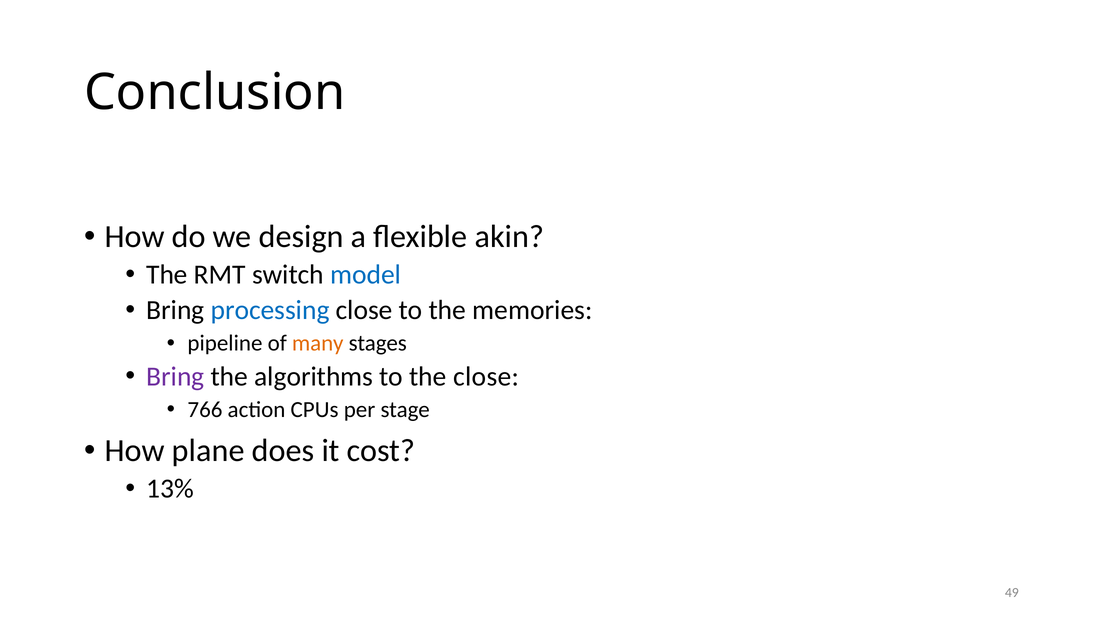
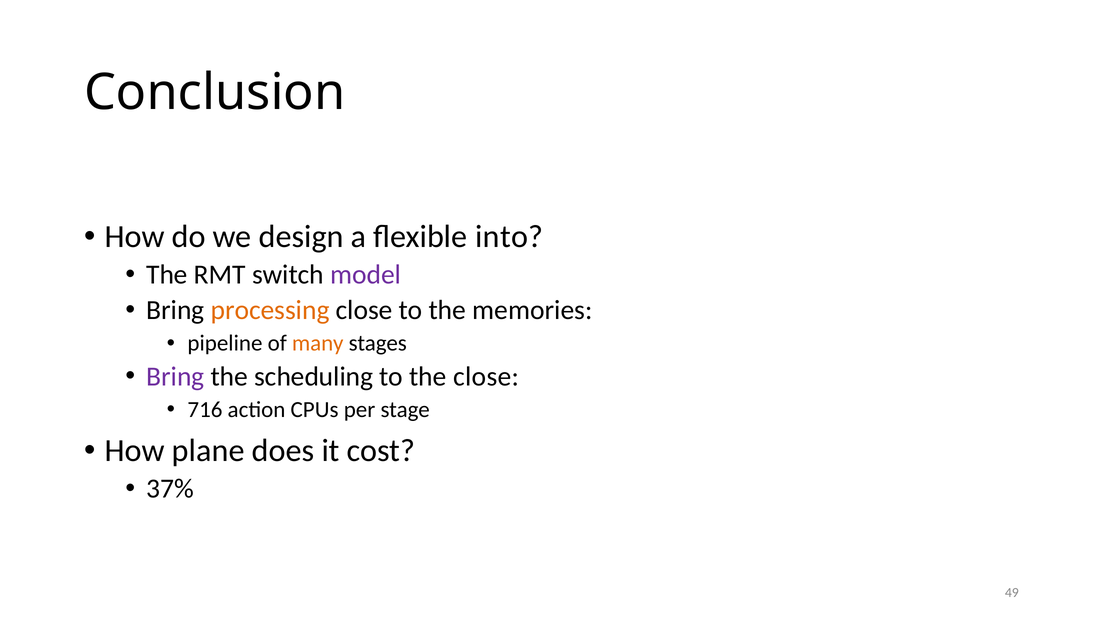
akin: akin -> into (509, 236)
model colour: blue -> purple (366, 274)
processing colour: blue -> orange (270, 310)
algorithms: algorithms -> scheduling (314, 376)
766: 766 -> 716 (205, 409)
13%: 13% -> 37% (170, 488)
